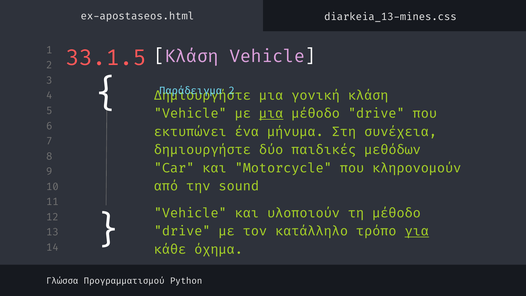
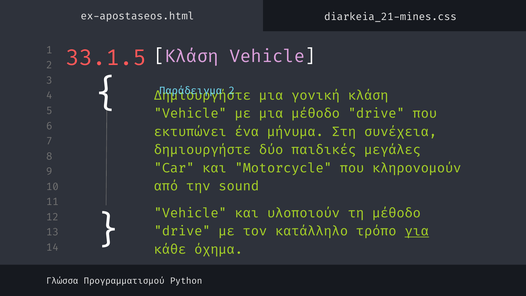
diarkeia_13-mines.css: diarkeia_13-mines.css -> diarkeia_21-mines.css (390, 17)
μια underline: present -> none (271, 114)
μεθόδων: μεθόδων -> μεγάλες (392, 150)
